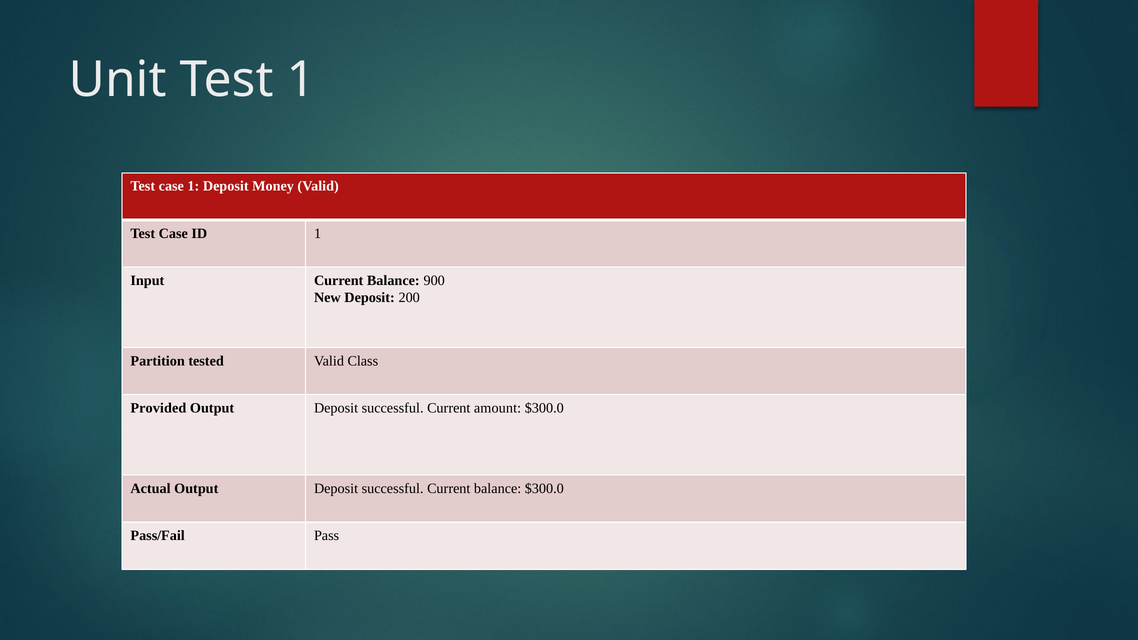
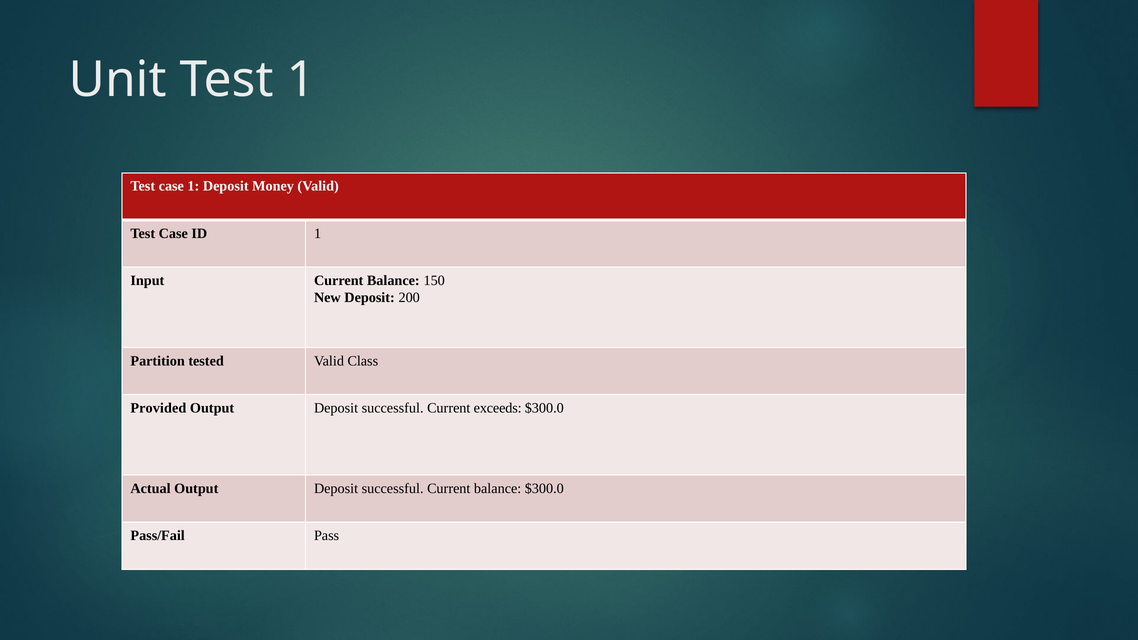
900: 900 -> 150 (434, 281)
amount: amount -> exceeds (498, 408)
